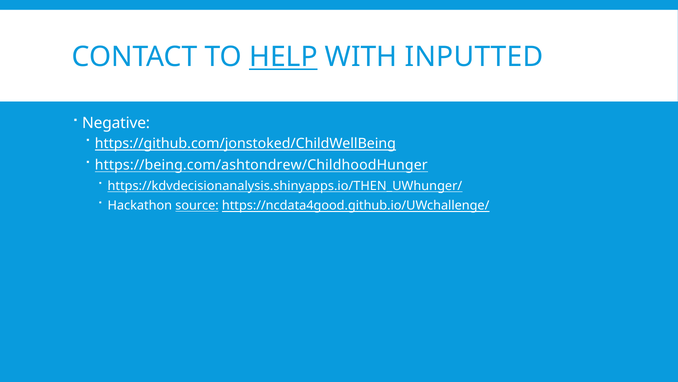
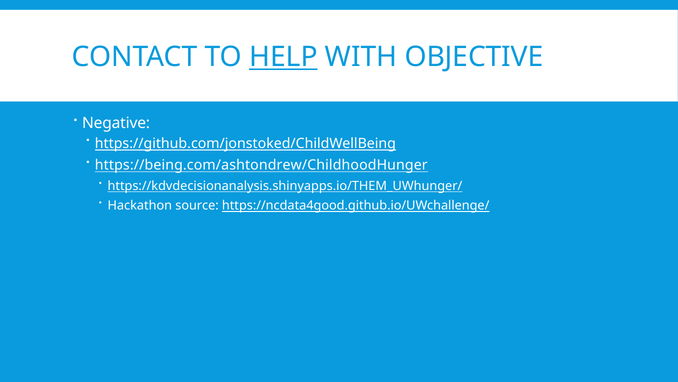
INPUTTED: INPUTTED -> OBJECTIVE (474, 57)
https://kdvdecisionanalysis.shinyapps.io/THEN_UWhunger/: https://kdvdecisionanalysis.shinyapps.io/THEN_UWhunger/ -> https://kdvdecisionanalysis.shinyapps.io/THEM_UWhunger/ (285, 186)
source underline: present -> none (197, 205)
